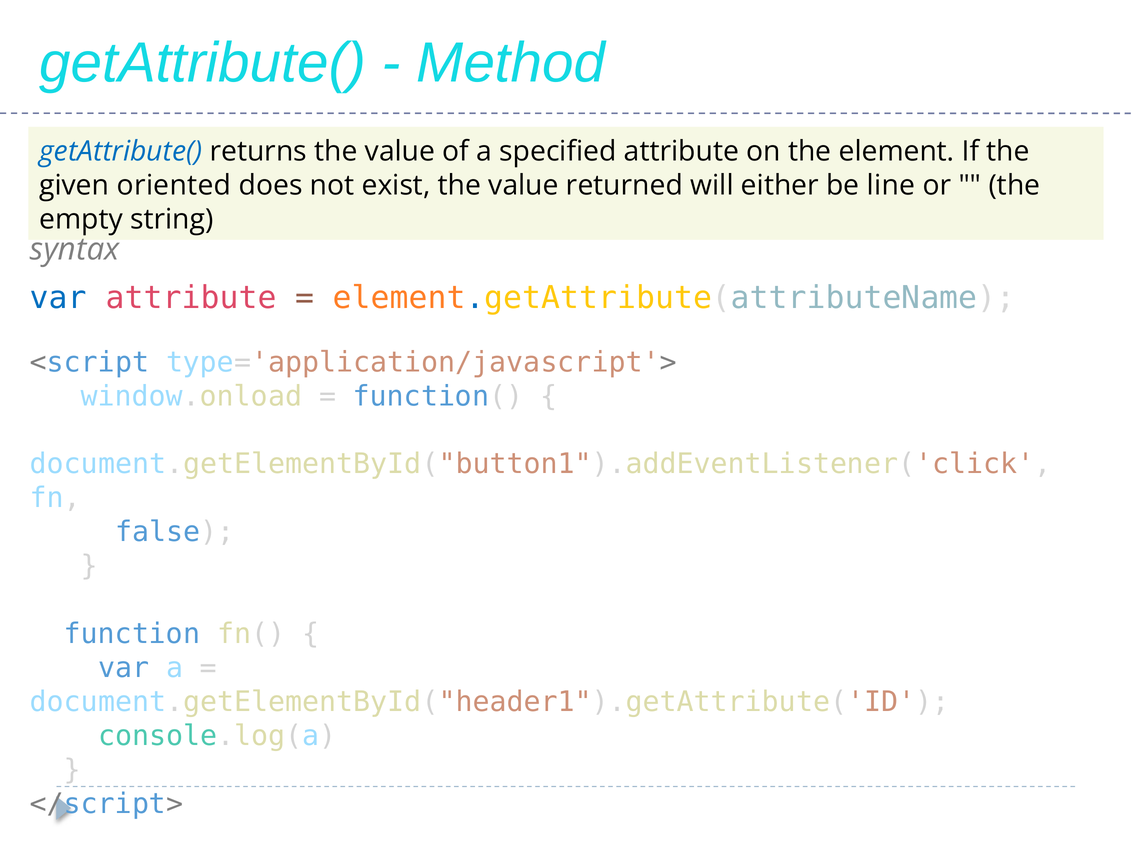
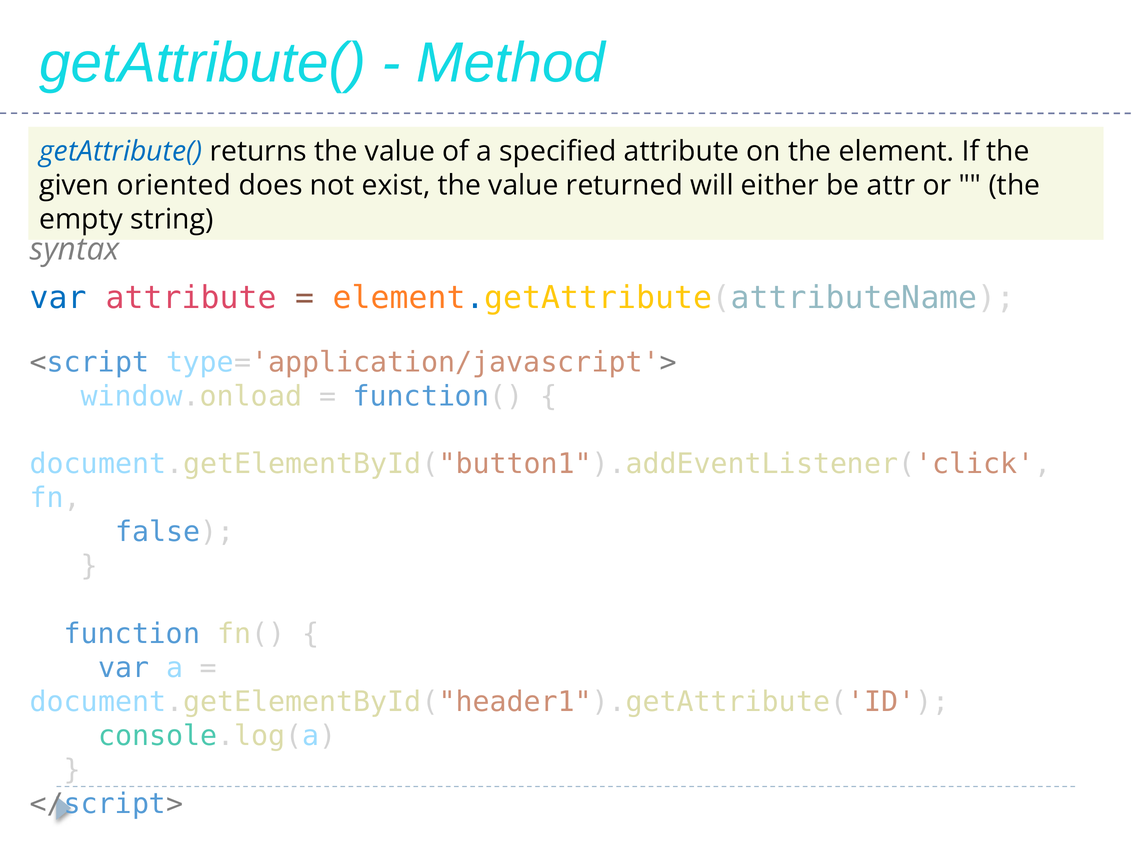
line: line -> attr (891, 185)
